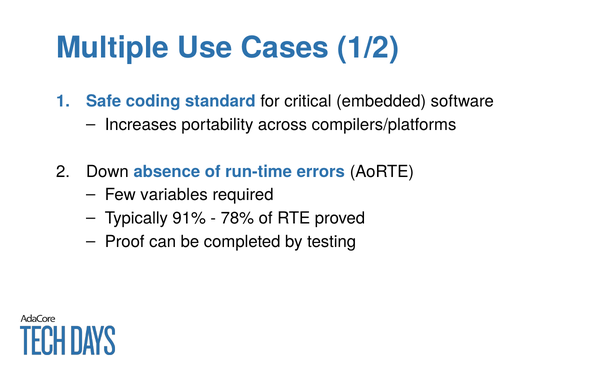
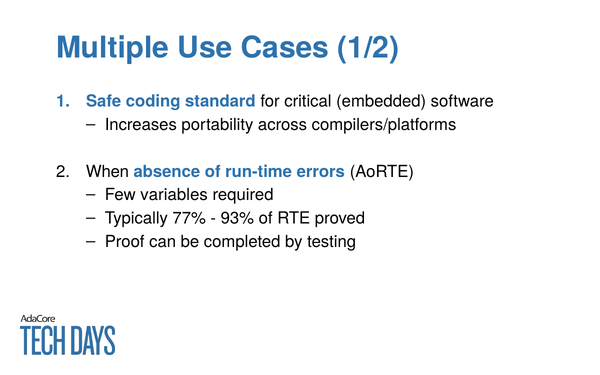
Down: Down -> When (107, 172)
91%: 91% -> 77% (189, 218)
78%: 78% -> 93% (237, 218)
